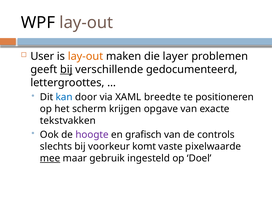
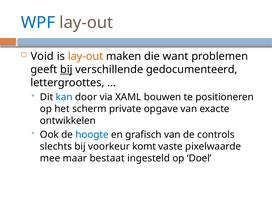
WPF colour: black -> blue (38, 23)
User: User -> Void (42, 56)
layer: layer -> want (176, 56)
breedte: breedte -> bouwen (163, 97)
krijgen: krijgen -> private (125, 109)
tekstvakken: tekstvakken -> ontwikkelen (68, 121)
hoogte colour: purple -> blue (92, 135)
mee underline: present -> none (50, 158)
gebruik: gebruik -> bestaat (107, 158)
